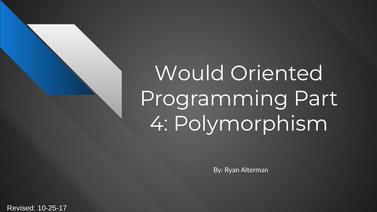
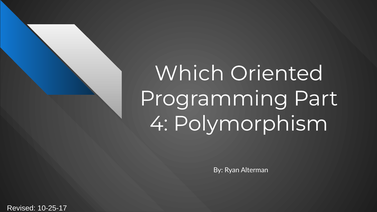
Would: Would -> Which (189, 73)
